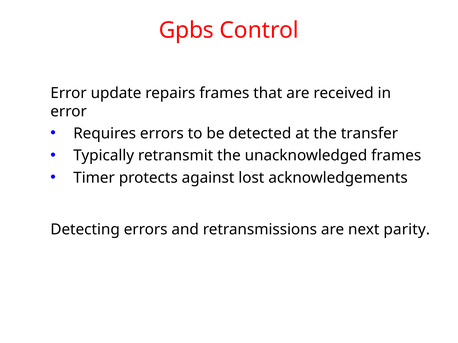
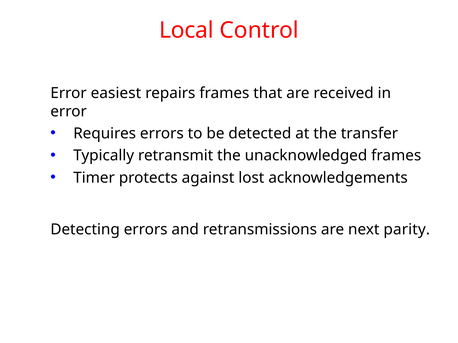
Gpbs: Gpbs -> Local (186, 30)
update: update -> easiest (116, 93)
